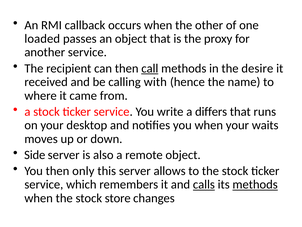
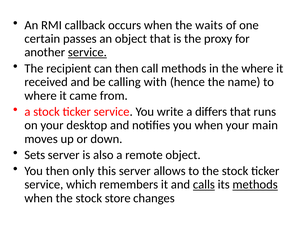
other: other -> waits (209, 25)
loaded: loaded -> certain (42, 39)
service underline: none -> present (87, 52)
call underline: present -> none (150, 68)
the desire: desire -> where (257, 68)
waits: waits -> main (265, 125)
Side: Side -> Sets (35, 155)
